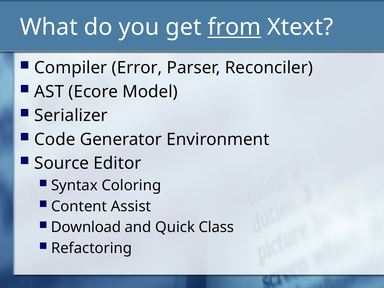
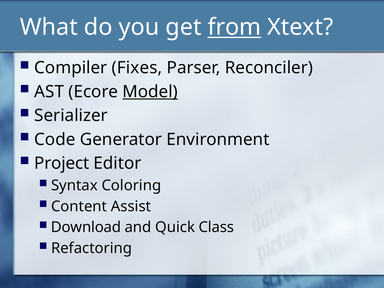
Error: Error -> Fixes (137, 68)
Model underline: none -> present (150, 92)
Source: Source -> Project (62, 163)
